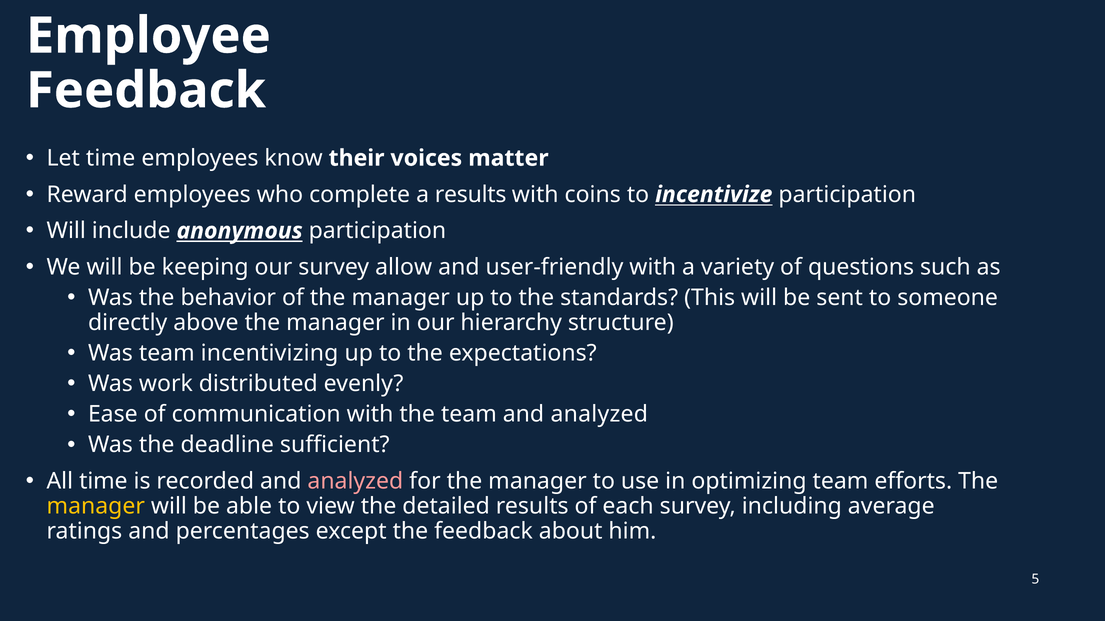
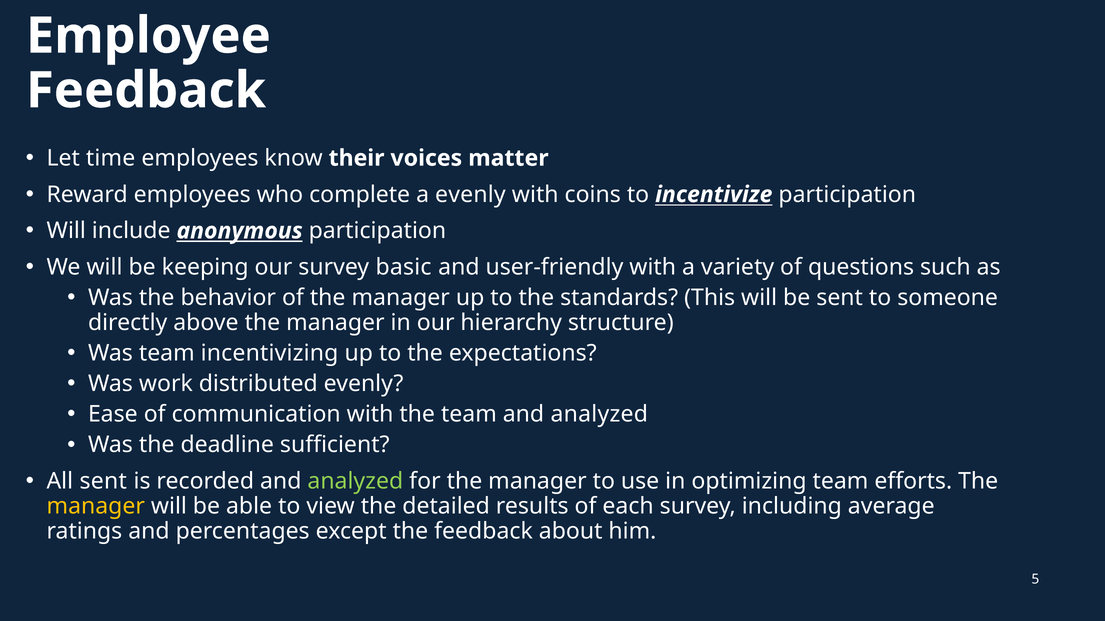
a results: results -> evenly (470, 195)
allow: allow -> basic (404, 267)
All time: time -> sent (103, 482)
analyzed colour: pink -> light green (355, 482)
